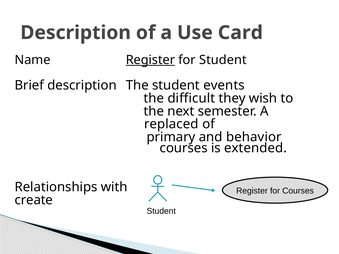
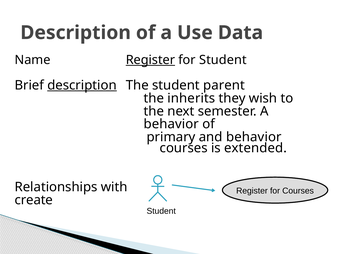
Card: Card -> Data (240, 33)
description underline: none -> present (82, 85)
events: events -> parent (224, 85)
difficult: difficult -> inherits (191, 98)
replaced: replaced -> behavior (171, 124)
